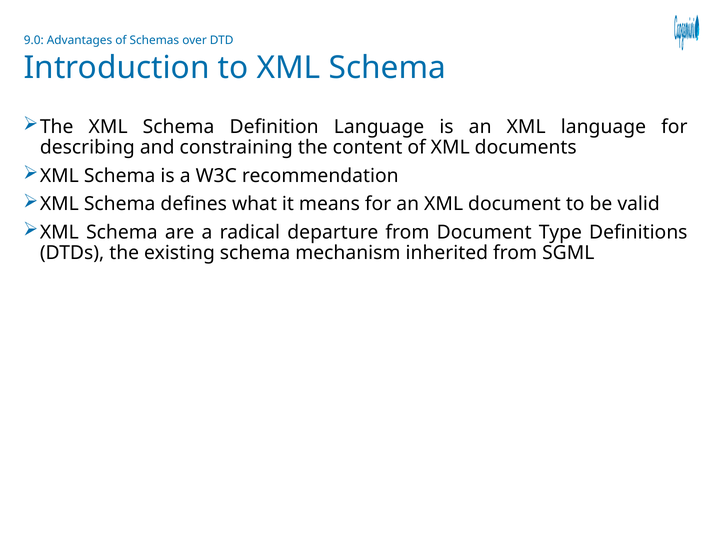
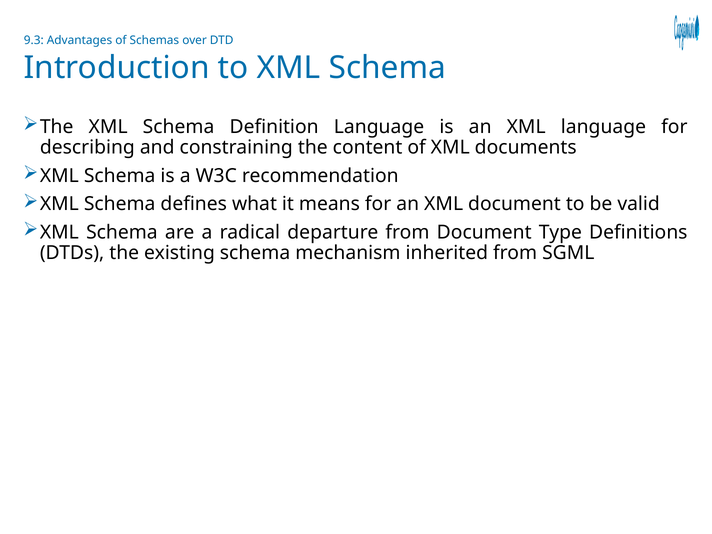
9.0: 9.0 -> 9.3 (34, 40)
